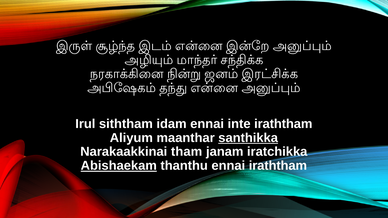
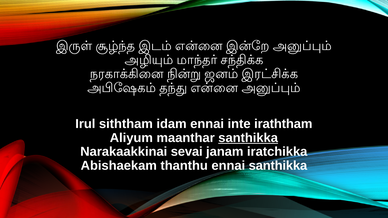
tham: tham -> sevai (187, 152)
Abishaekam underline: present -> none (119, 166)
ennai iraththam: iraththam -> santhikka (278, 166)
